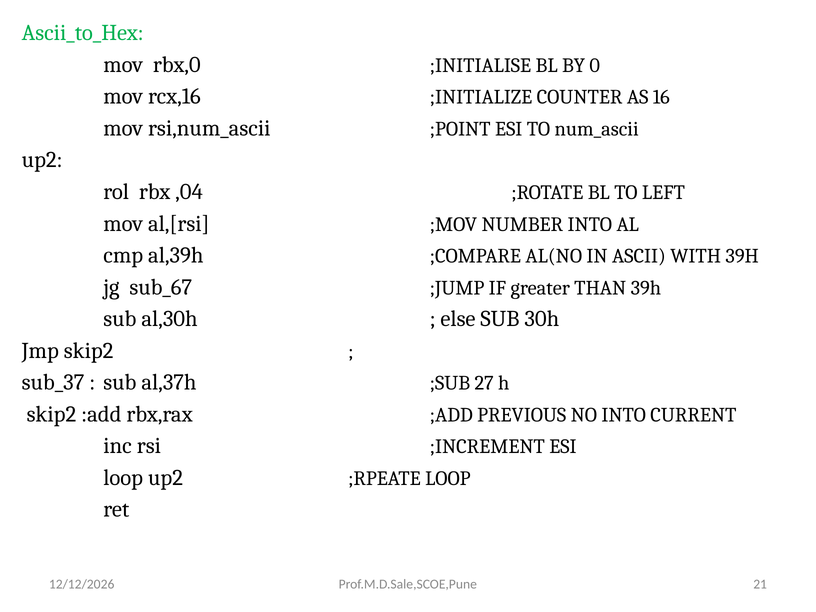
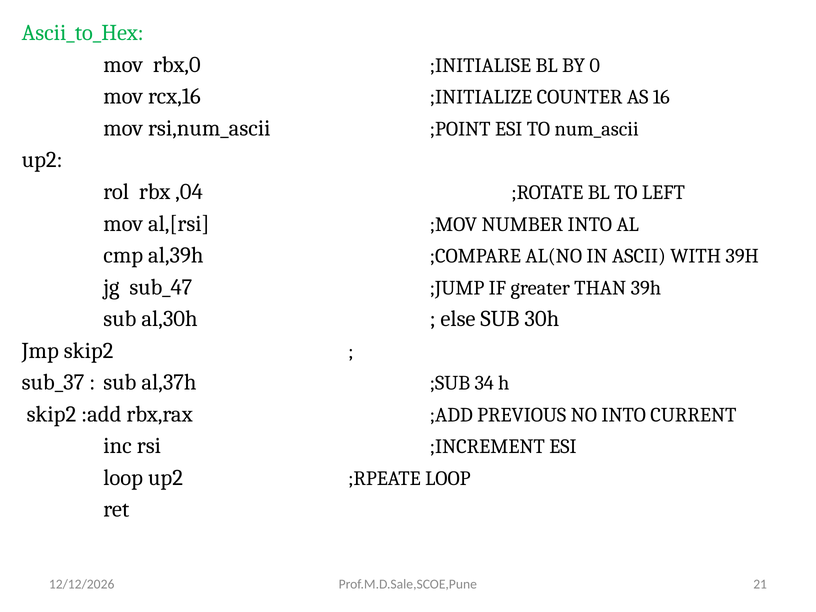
sub_67: sub_67 -> sub_47 (161, 287)
27: 27 -> 34 (484, 383)
